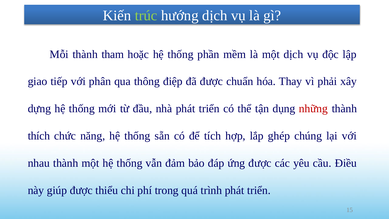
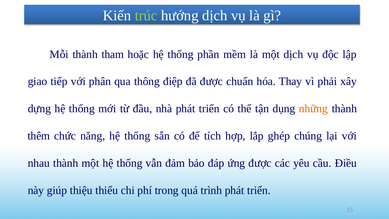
những colour: red -> orange (313, 109)
thích: thích -> thêm (39, 136)
giúp được: được -> thiệu (81, 190)
